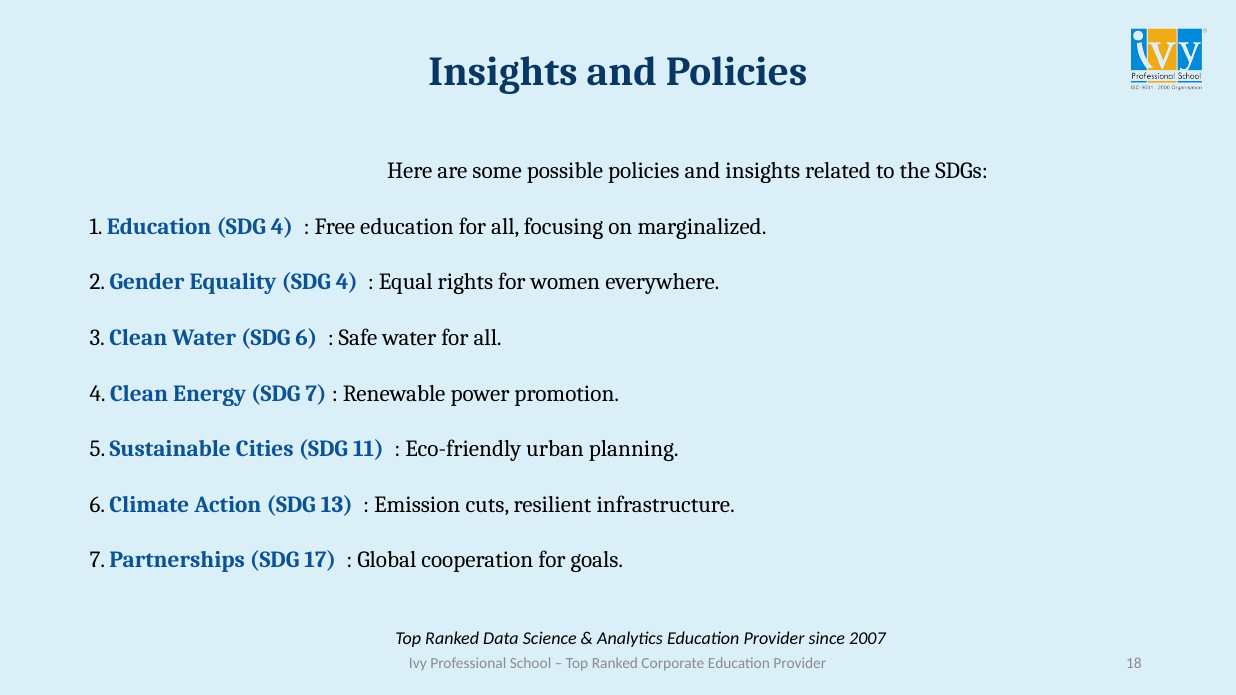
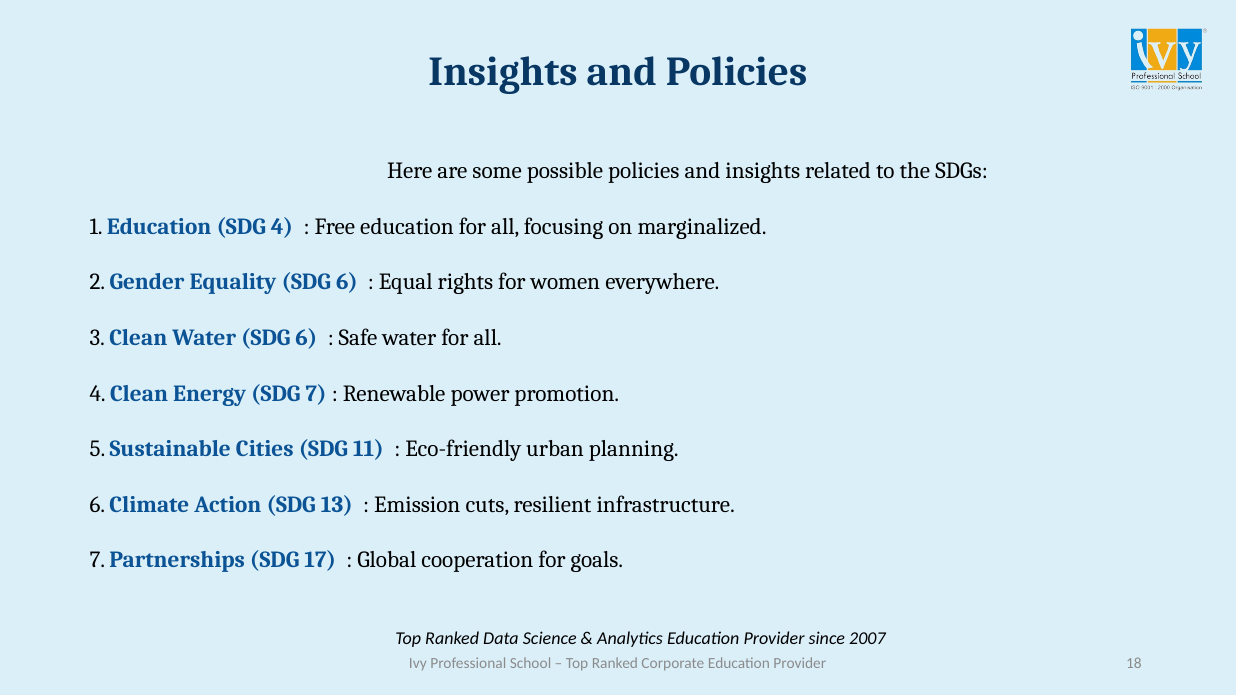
Equality SDG 4: 4 -> 6 (347, 282)
